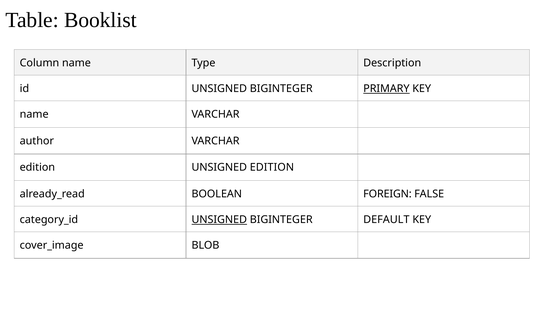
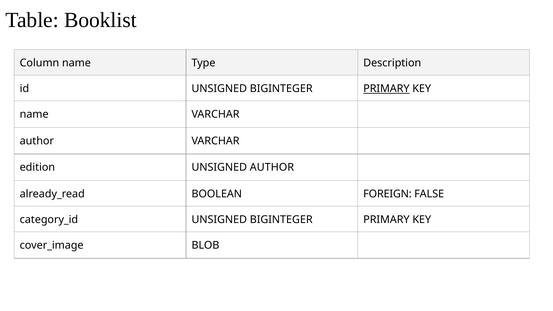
UNSIGNED EDITION: EDITION -> AUTHOR (272, 167)
UNSIGNED underline: present -> none (219, 220)
DEFAULT: DEFAULT -> PRIMARY (386, 220)
